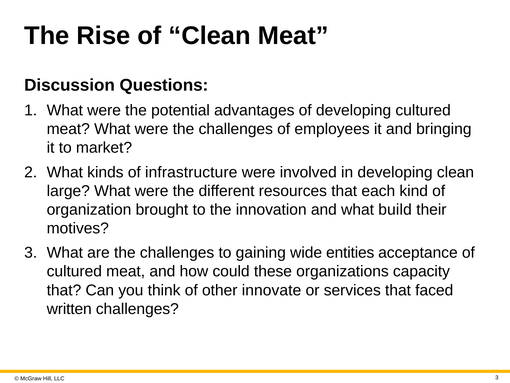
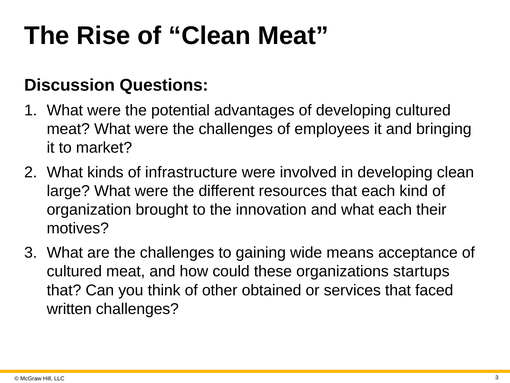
what build: build -> each (395, 209)
entities: entities -> means (350, 252)
capacity: capacity -> startups (421, 271)
innovate: innovate -> obtained (272, 290)
